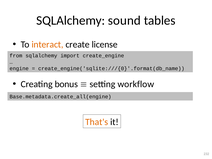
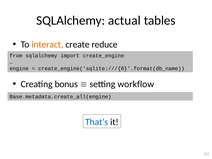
sound: sound -> actual (124, 21)
license: license -> reduce (105, 44)
That's colour: orange -> blue (97, 122)
